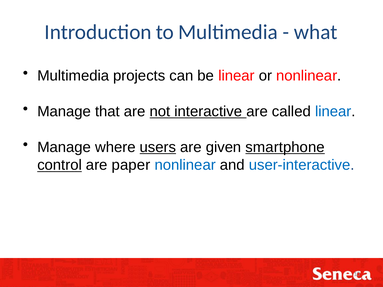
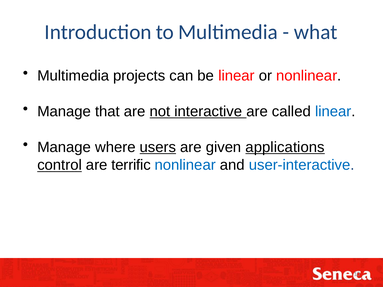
smartphone: smartphone -> applications (285, 147)
paper: paper -> terrific (131, 165)
